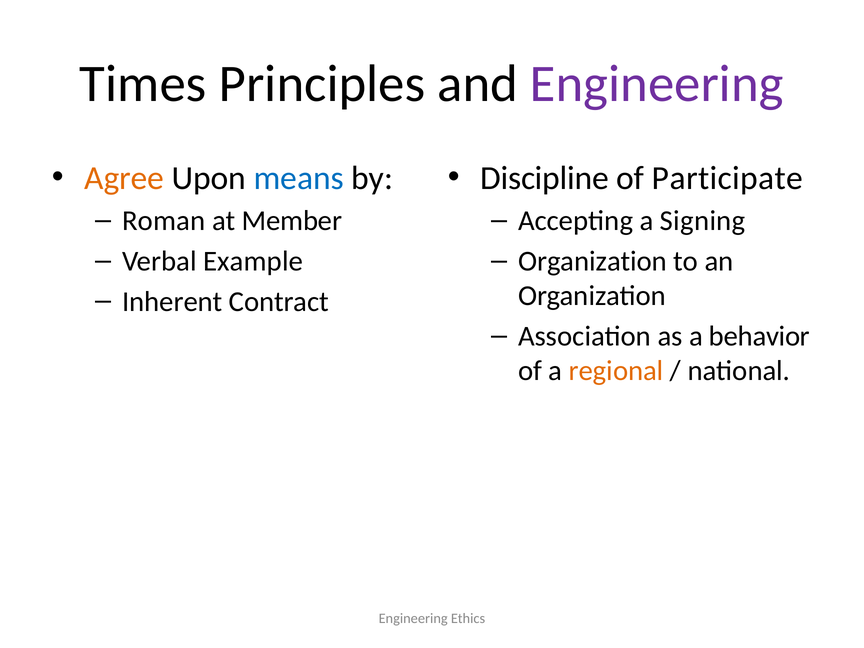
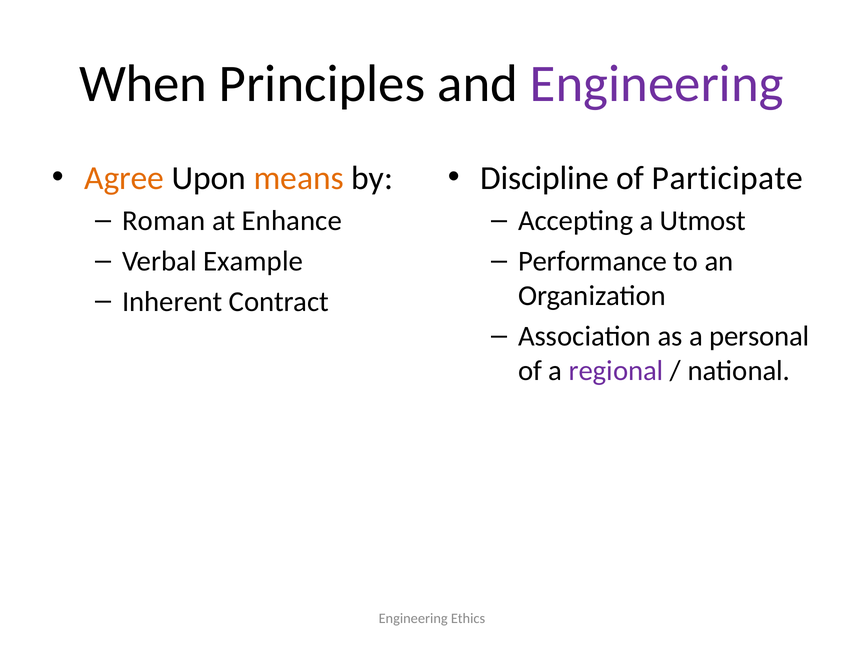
Times: Times -> When (143, 84)
means colour: blue -> orange (299, 178)
Member: Member -> Enhance (292, 221)
Signing: Signing -> Utmost (703, 221)
Organization: Organization -> Performance (593, 261)
behavior: behavior -> personal (759, 336)
regional colour: orange -> purple (616, 371)
